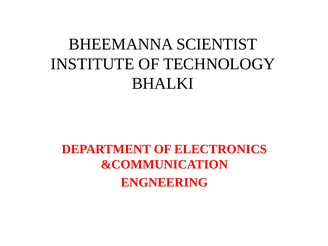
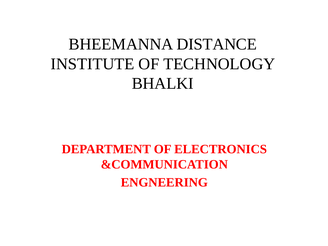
SCIENTIST: SCIENTIST -> DISTANCE (217, 44)
